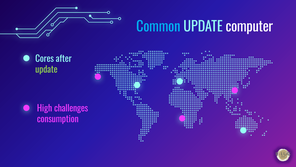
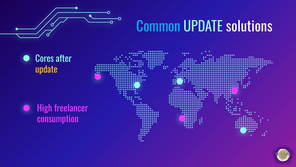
computer: computer -> solutions (249, 27)
update colour: light green -> yellow (46, 70)
challenges: challenges -> freelancer (71, 108)
